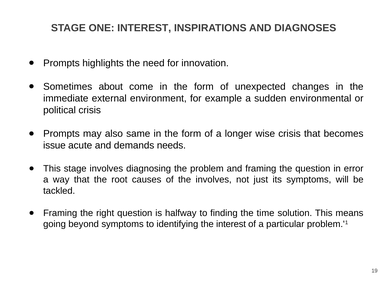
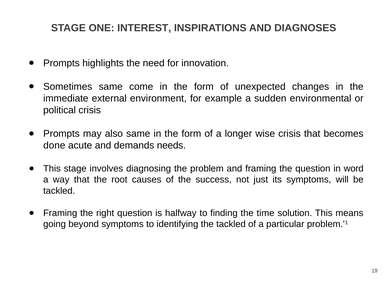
Sometimes about: about -> same (111, 87)
issue: issue -> done (54, 145)
error: error -> word (354, 168)
the involves: involves -> success (214, 180)
the interest: interest -> tackled (231, 224)
